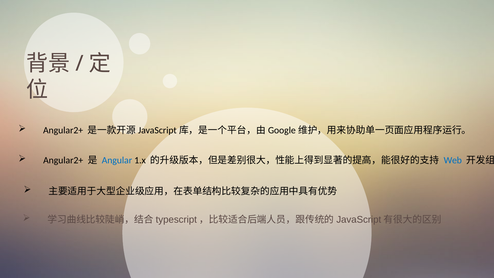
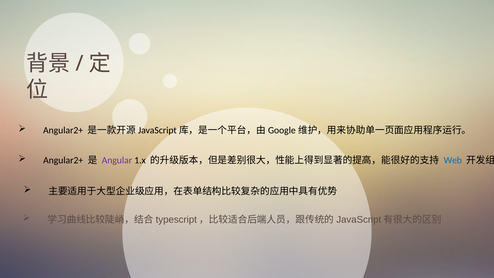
Angular colour: blue -> purple (117, 160)
